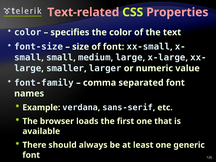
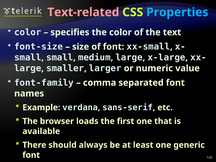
Properties colour: pink -> light blue (177, 12)
